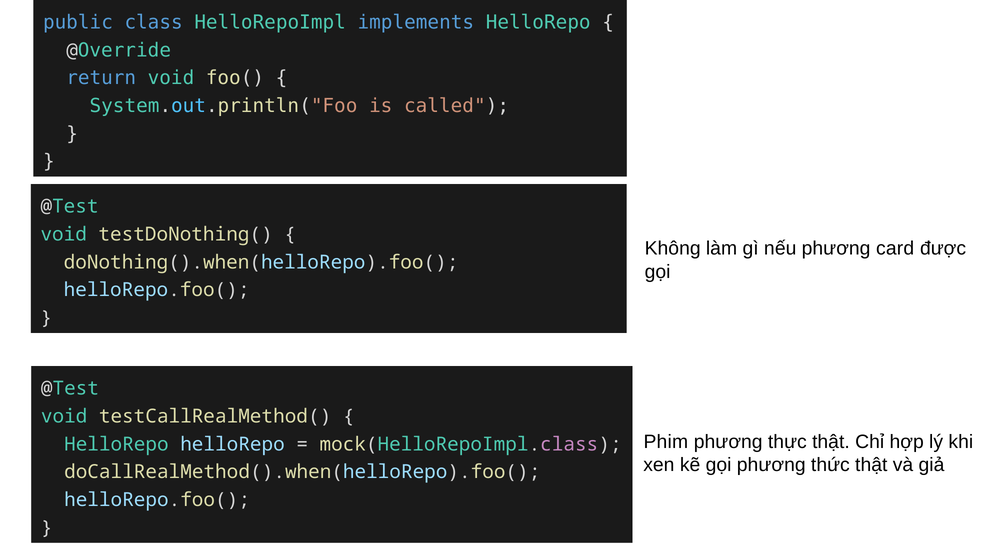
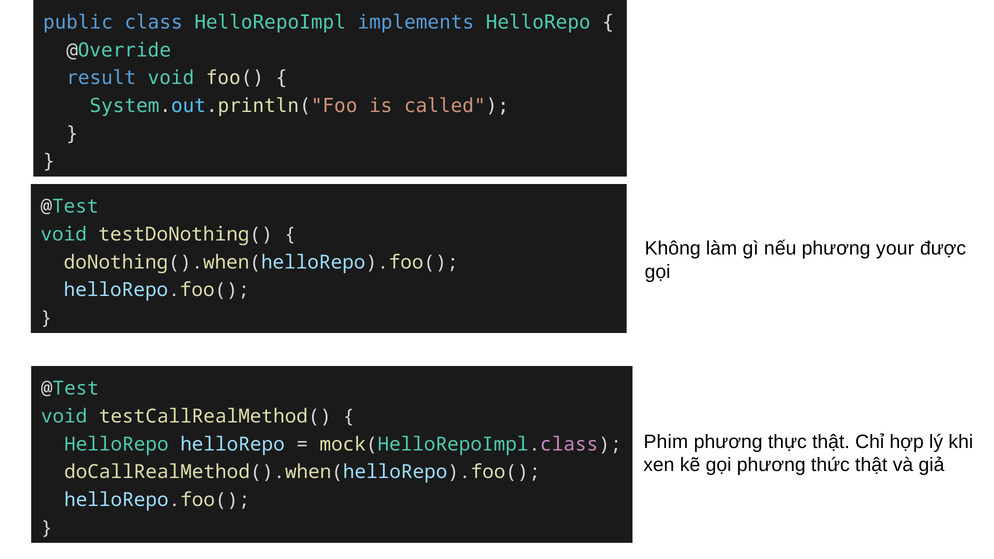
return: return -> result (101, 78)
card: card -> your (895, 249)
